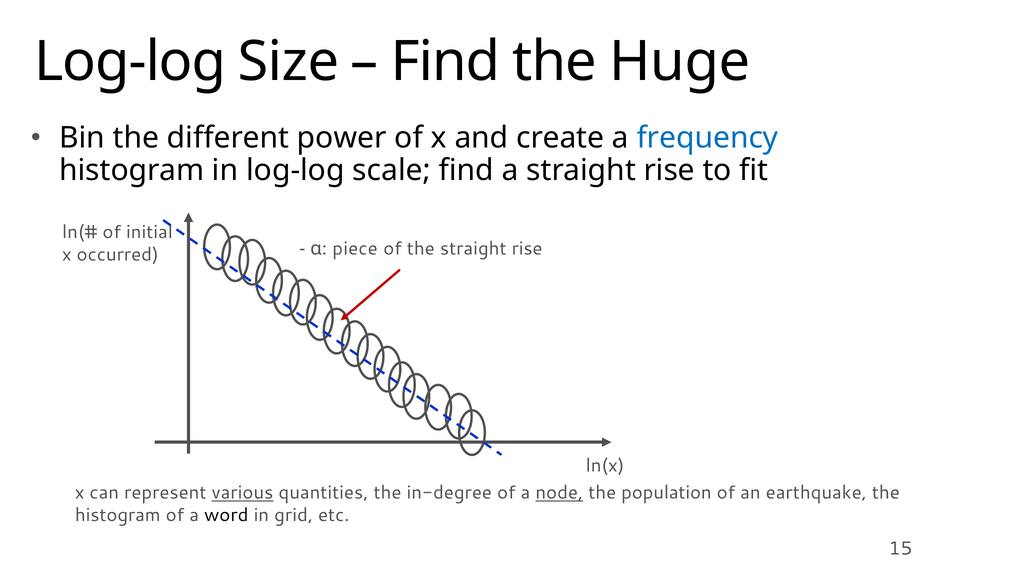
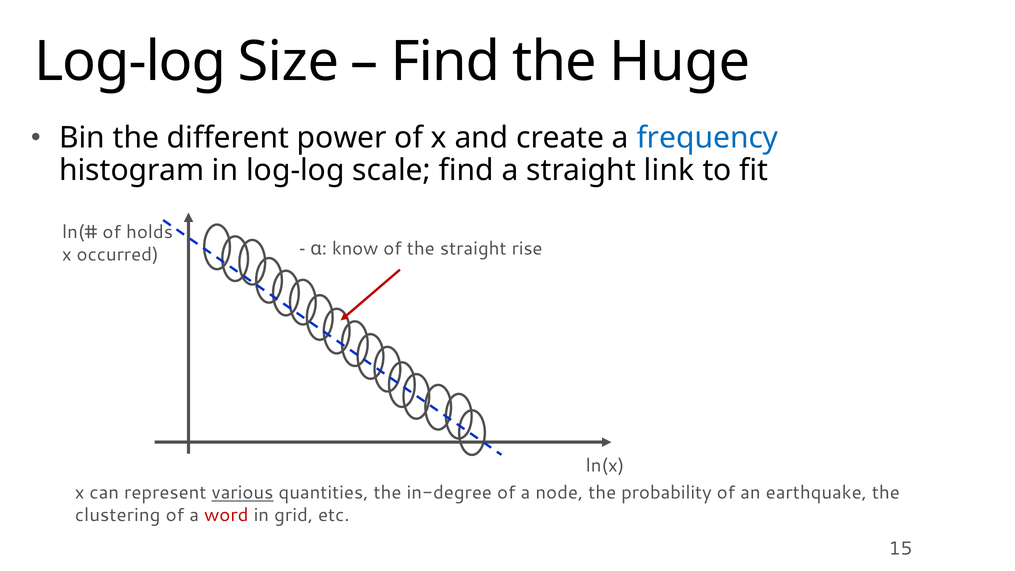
a straight rise: rise -> link (669, 170)
initial: initial -> holds (150, 232)
piece: piece -> know (355, 249)
node underline: present -> none (559, 493)
population: population -> probability (666, 493)
histogram: histogram -> clustering (118, 515)
word colour: black -> red (226, 515)
